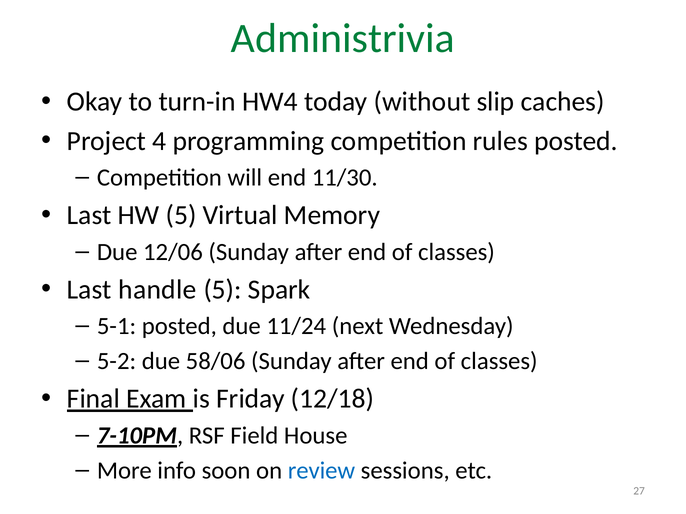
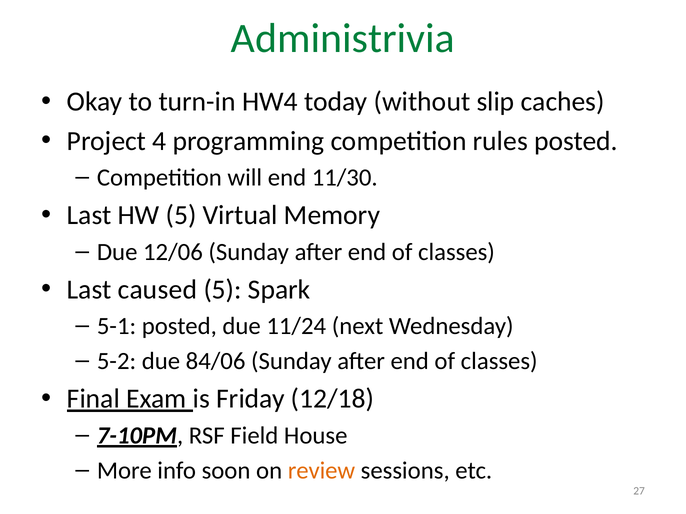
handle: handle -> caused (157, 290)
58/06: 58/06 -> 84/06 (216, 362)
review colour: blue -> orange (321, 471)
